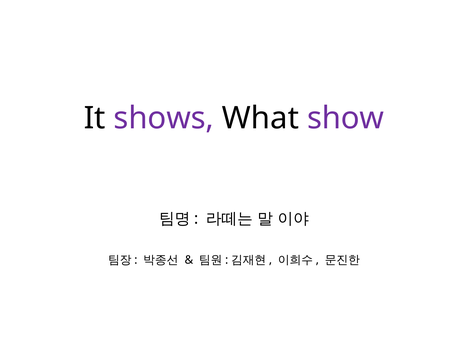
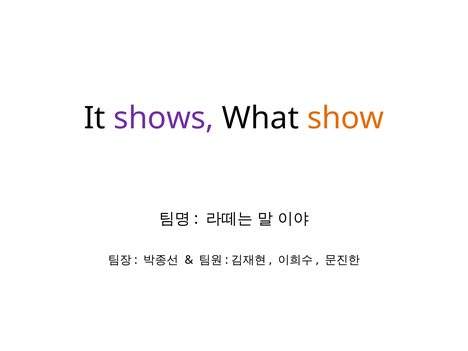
show colour: purple -> orange (346, 118)
